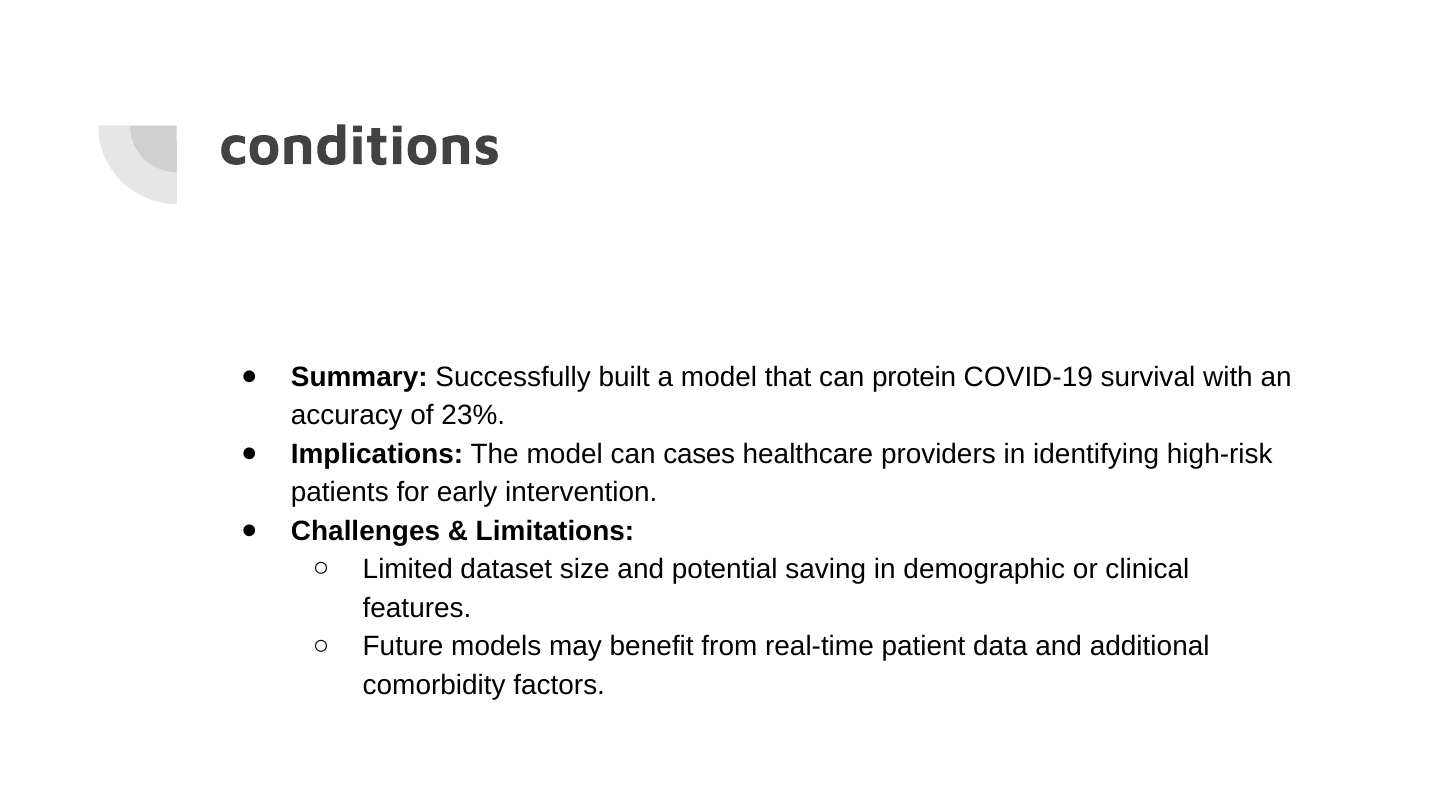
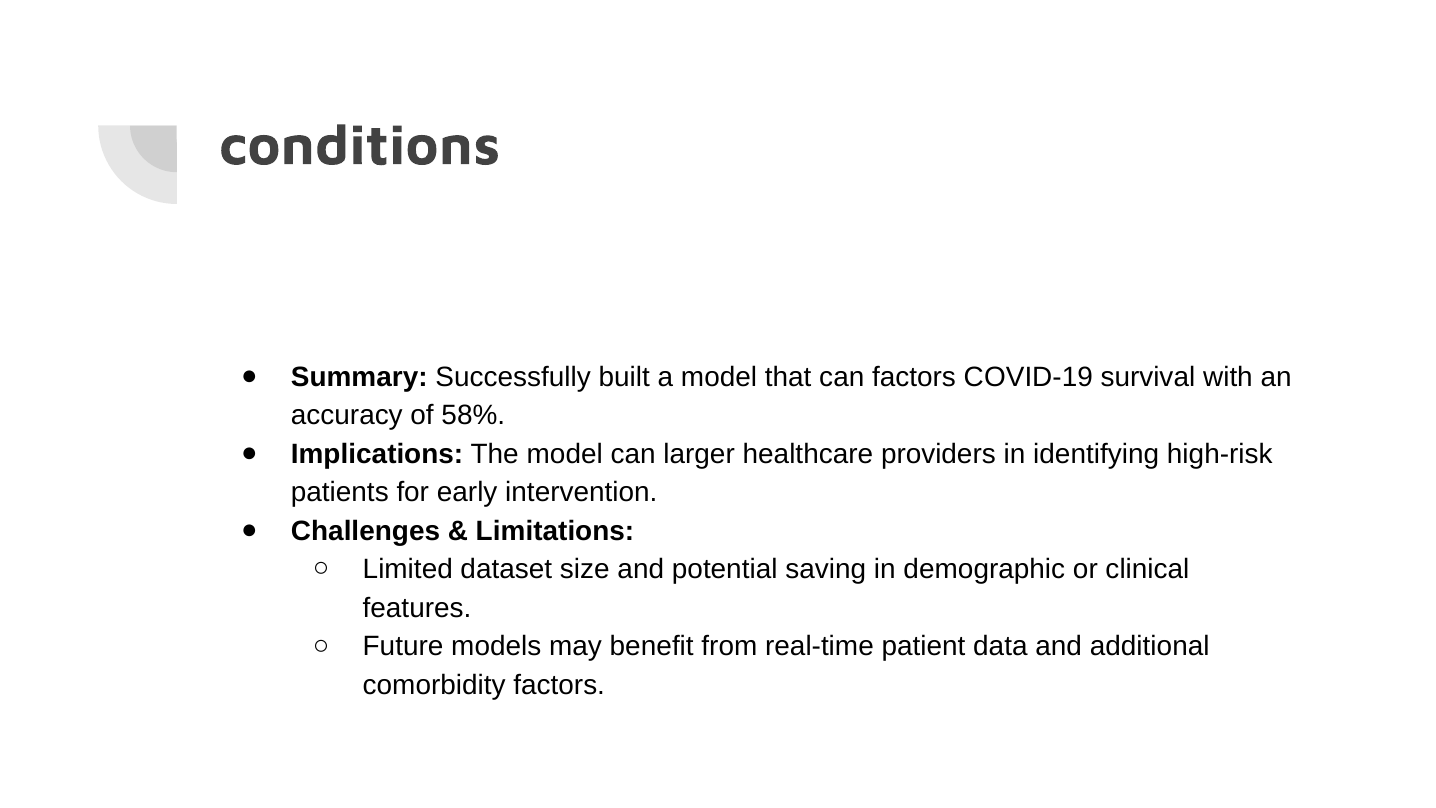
can protein: protein -> factors (914, 377)
23%: 23% -> 58% (473, 415)
cases: cases -> larger (699, 454)
